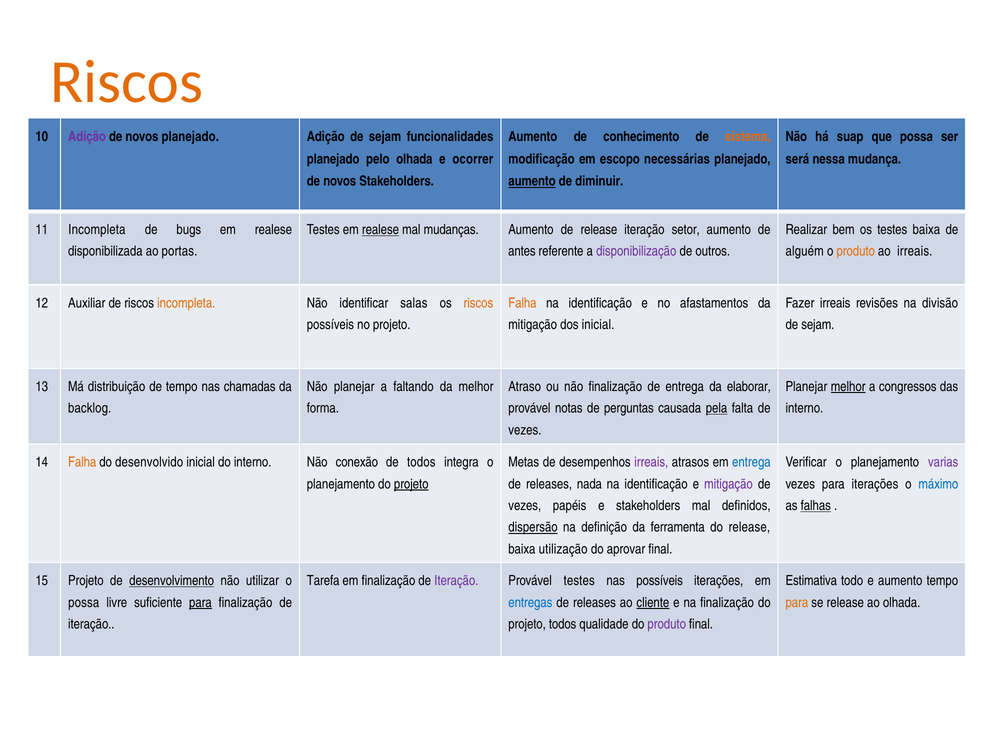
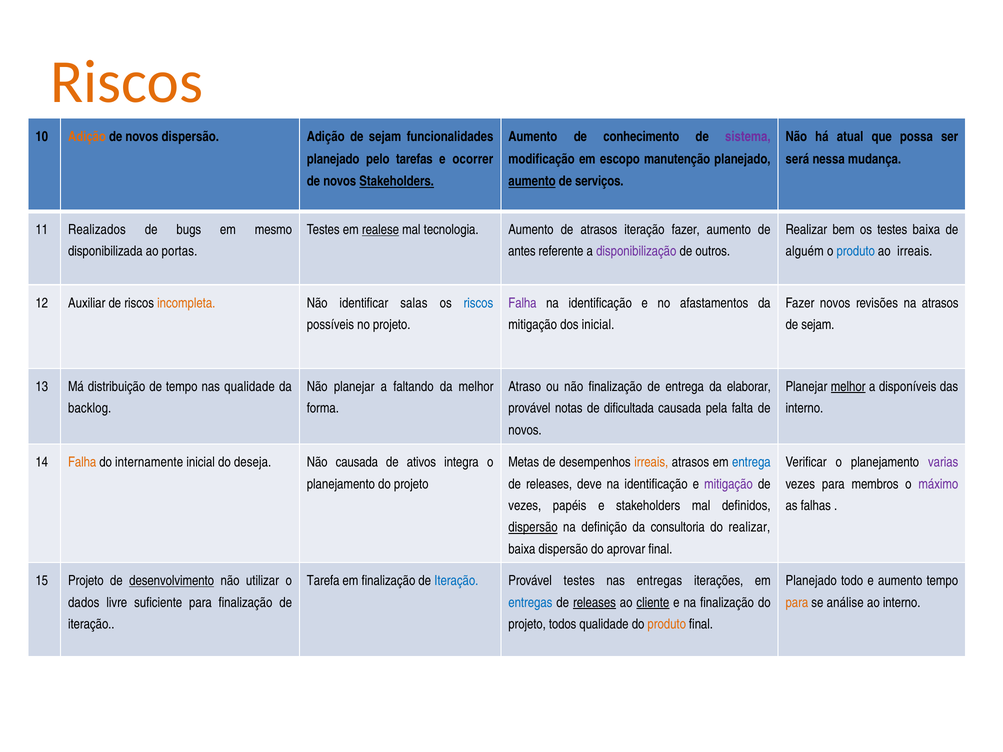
Adição colour: purple -> orange (87, 136)
novos planejado: planejado -> dispersão (190, 136)
sistema colour: orange -> purple (748, 136)
suap: suap -> atual (850, 136)
pelo olhada: olhada -> tarefas (414, 159)
necessárias: necessárias -> manutenção (677, 159)
Stakeholders underline: none -> present (397, 181)
diminuir: diminuir -> serviços (599, 181)
11 Incompleta: Incompleta -> Realizados (97, 230)
bugs em realese: realese -> mesmo (273, 230)
mudanças: mudanças -> tecnologia (451, 230)
de release: release -> atrasos (599, 230)
iteração setor: setor -> fazer (686, 230)
produto colour: orange -> blue (856, 251)
riscos colour: orange -> blue (478, 303)
Falha colour: orange -> purple (522, 303)
Fazer irreais: irreais -> novos (835, 303)
na divisão: divisão -> atrasos (940, 303)
nas chamadas: chamadas -> qualidade (249, 387)
congressos: congressos -> disponíveis (908, 387)
perguntas: perguntas -> dificultada (629, 408)
pela underline: present -> none (717, 408)
vezes: vezes -> novos (525, 430)
desenvolvido: desenvolvido -> internamente (149, 463)
do interno: interno -> deseja (253, 463)
Não conexão: conexão -> causada (357, 463)
de todos: todos -> ativos (421, 463)
irreais colour: purple -> orange (651, 463)
projeto underline: present -> none (411, 484)
nada: nada -> deve (589, 484)
para iterações: iterações -> membros (875, 484)
máximo colour: blue -> purple (938, 484)
falhas underline: present -> none (816, 506)
ferramenta: ferramenta -> consultoria (678, 528)
do release: release -> realizar (749, 528)
baixa utilização: utilização -> dispersão (563, 549)
Iteração colour: purple -> blue (456, 581)
nas possíveis: possíveis -> entregas (659, 581)
Estimativa: Estimativa -> Planejado (811, 581)
possa: possa -> dados (84, 603)
para underline: present -> none (200, 603)
releases underline: none -> present (594, 603)
se release: release -> análise (845, 603)
ao olhada: olhada -> interno (902, 603)
produto colour: purple -> orange (667, 624)
